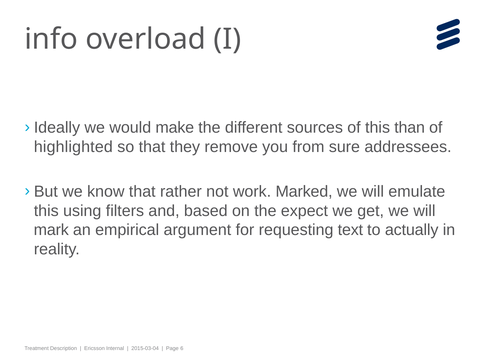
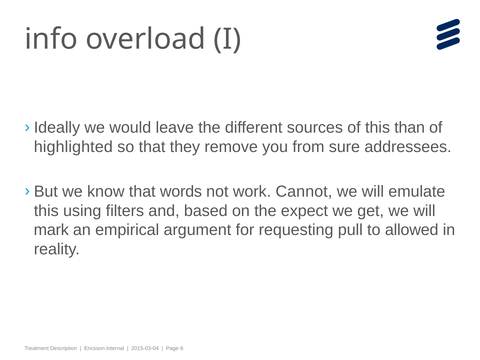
make: make -> leave (175, 128)
rather: rather -> words (181, 192)
Marked: Marked -> Cannot (304, 192)
text: text -> pull (350, 230)
actually: actually -> allowed (412, 230)
